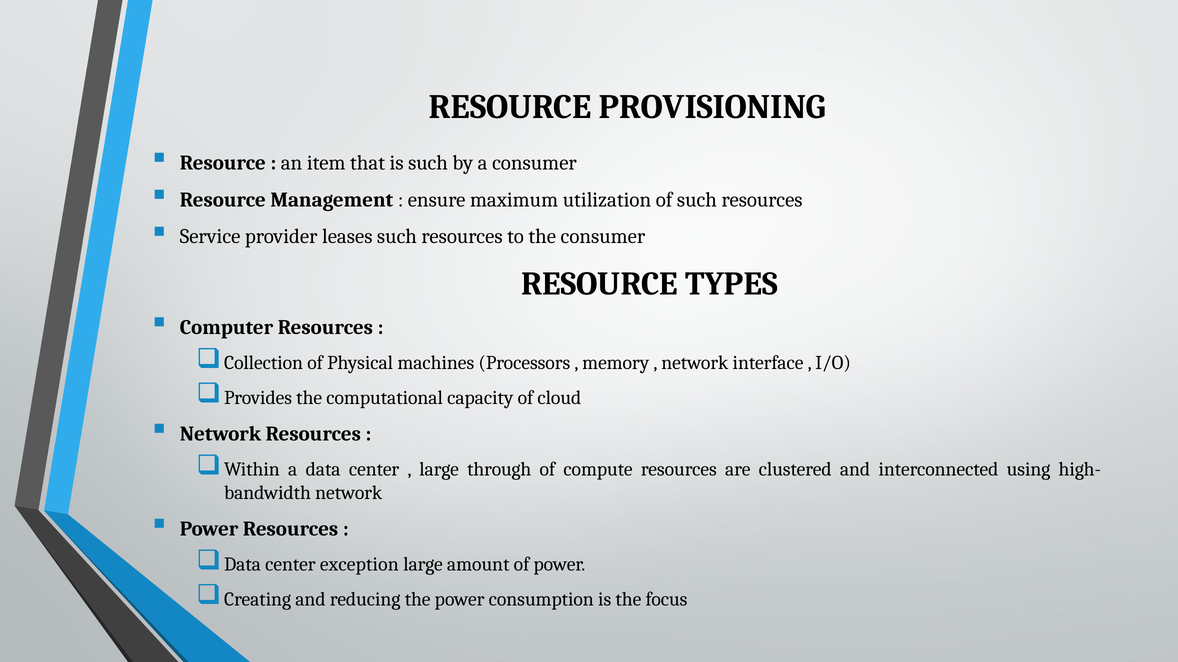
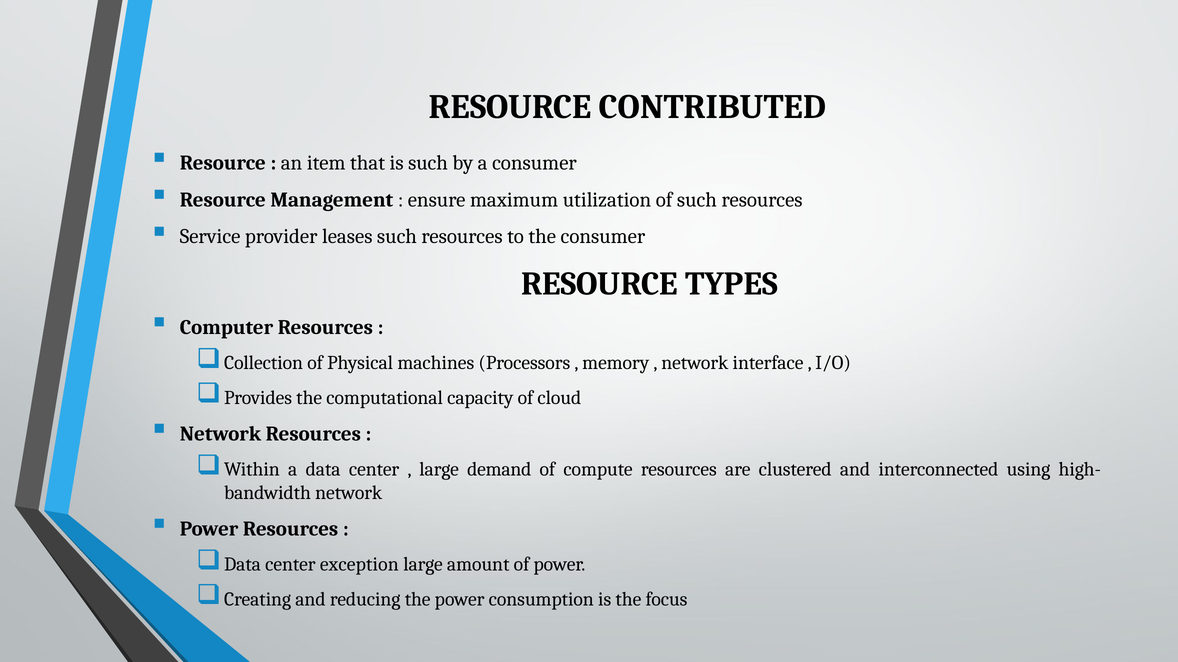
PROVISIONING: PROVISIONING -> CONTRIBUTED (712, 107)
through: through -> demand (499, 470)
